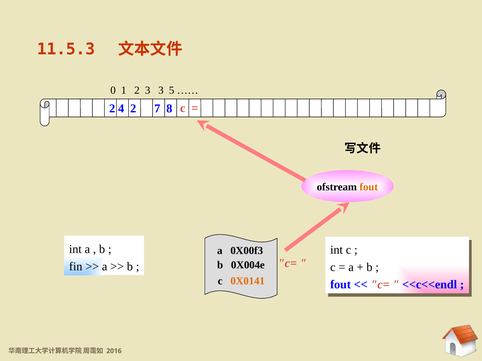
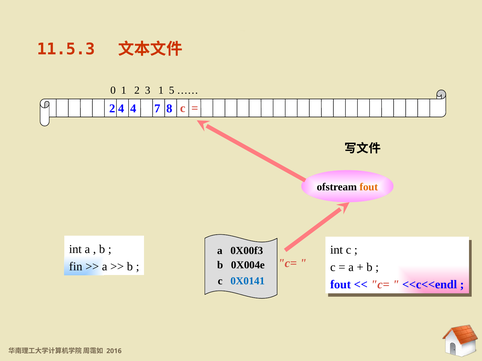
3 3: 3 -> 1 (161, 90)
4 2: 2 -> 4 (133, 109)
0X0141 colour: orange -> blue (248, 281)
